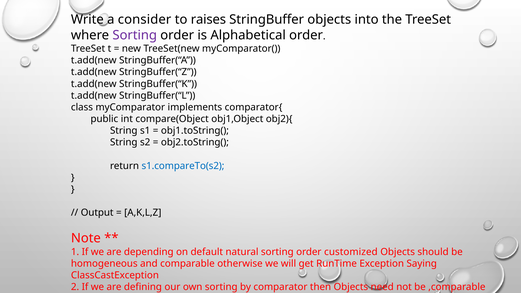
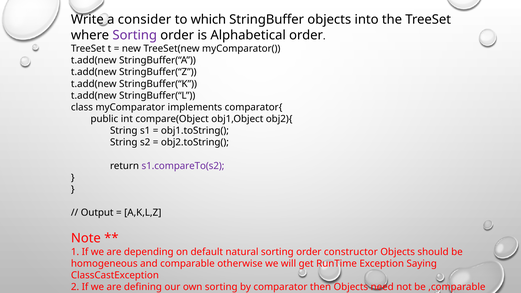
raises: raises -> which (208, 20)
s1.compareTo(s2 colour: blue -> purple (183, 166)
customized: customized -> constructor (351, 252)
